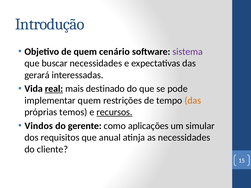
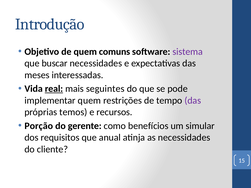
cenário: cenário -> comuns (115, 52)
gerará: gerará -> meses (37, 75)
destinado: destinado -> seguintes (105, 89)
das colour: orange -> purple (193, 101)
recursos underline: present -> none (115, 112)
Vindos: Vindos -> Porção (39, 126)
aplicações: aplicações -> benefícios (148, 126)
